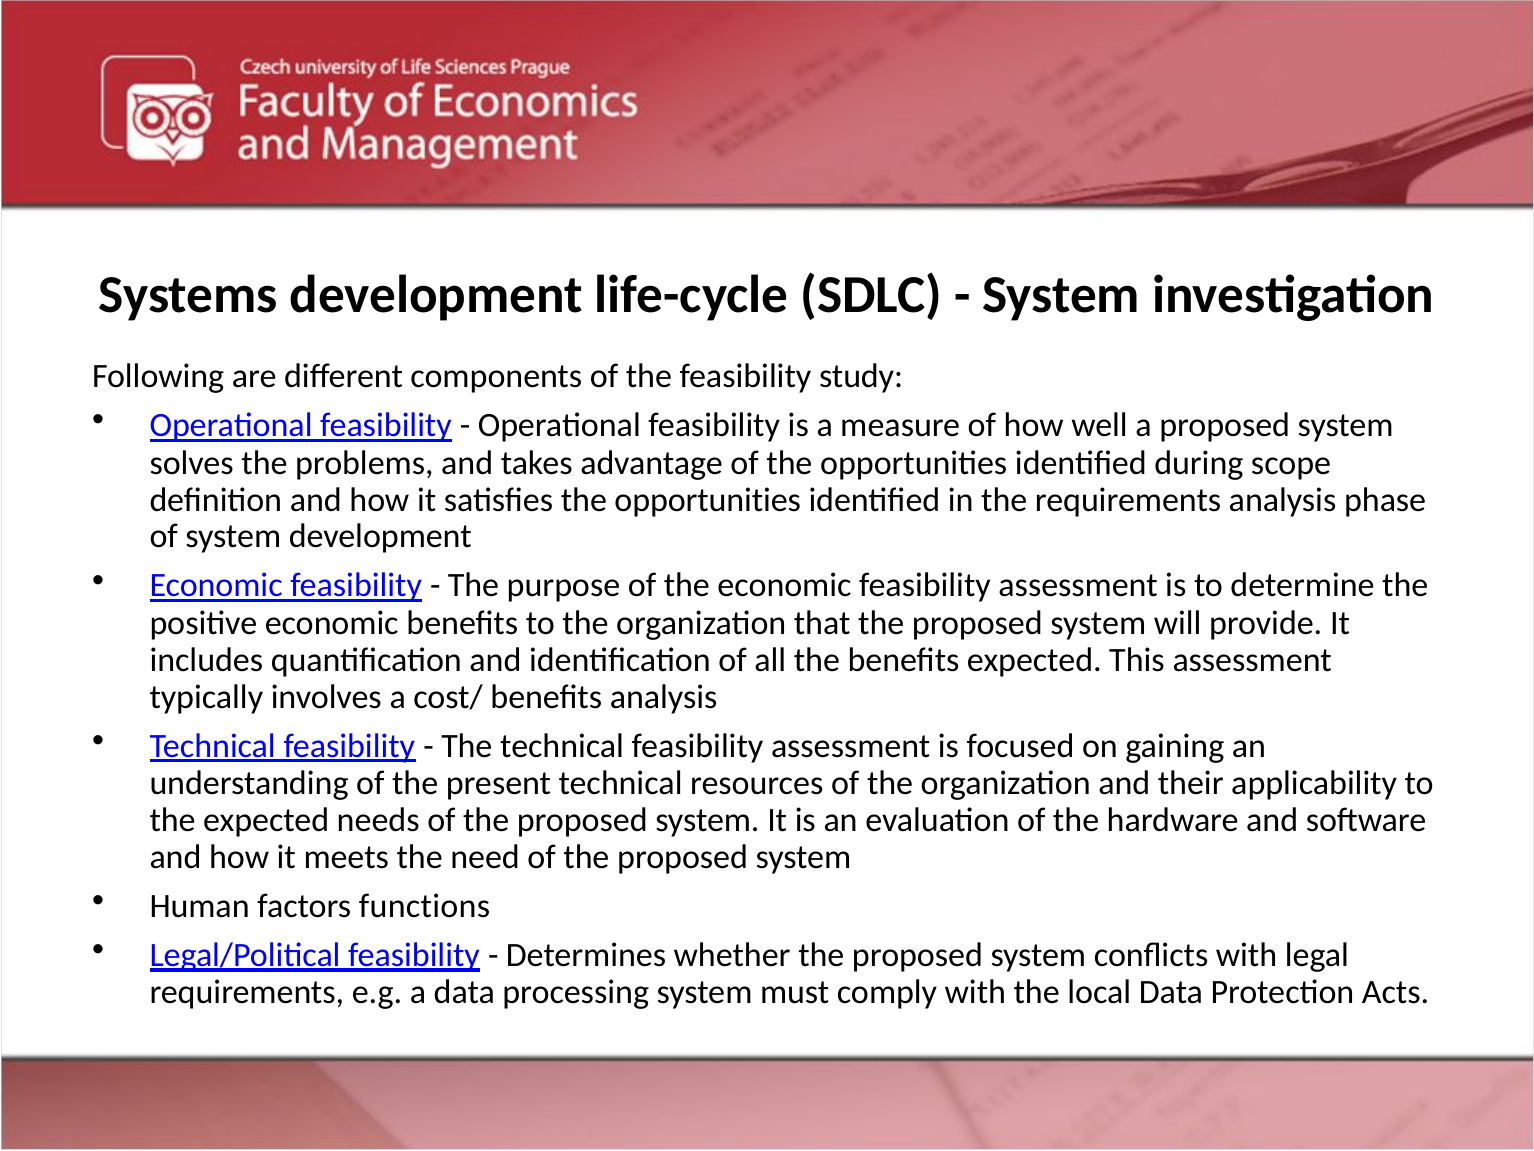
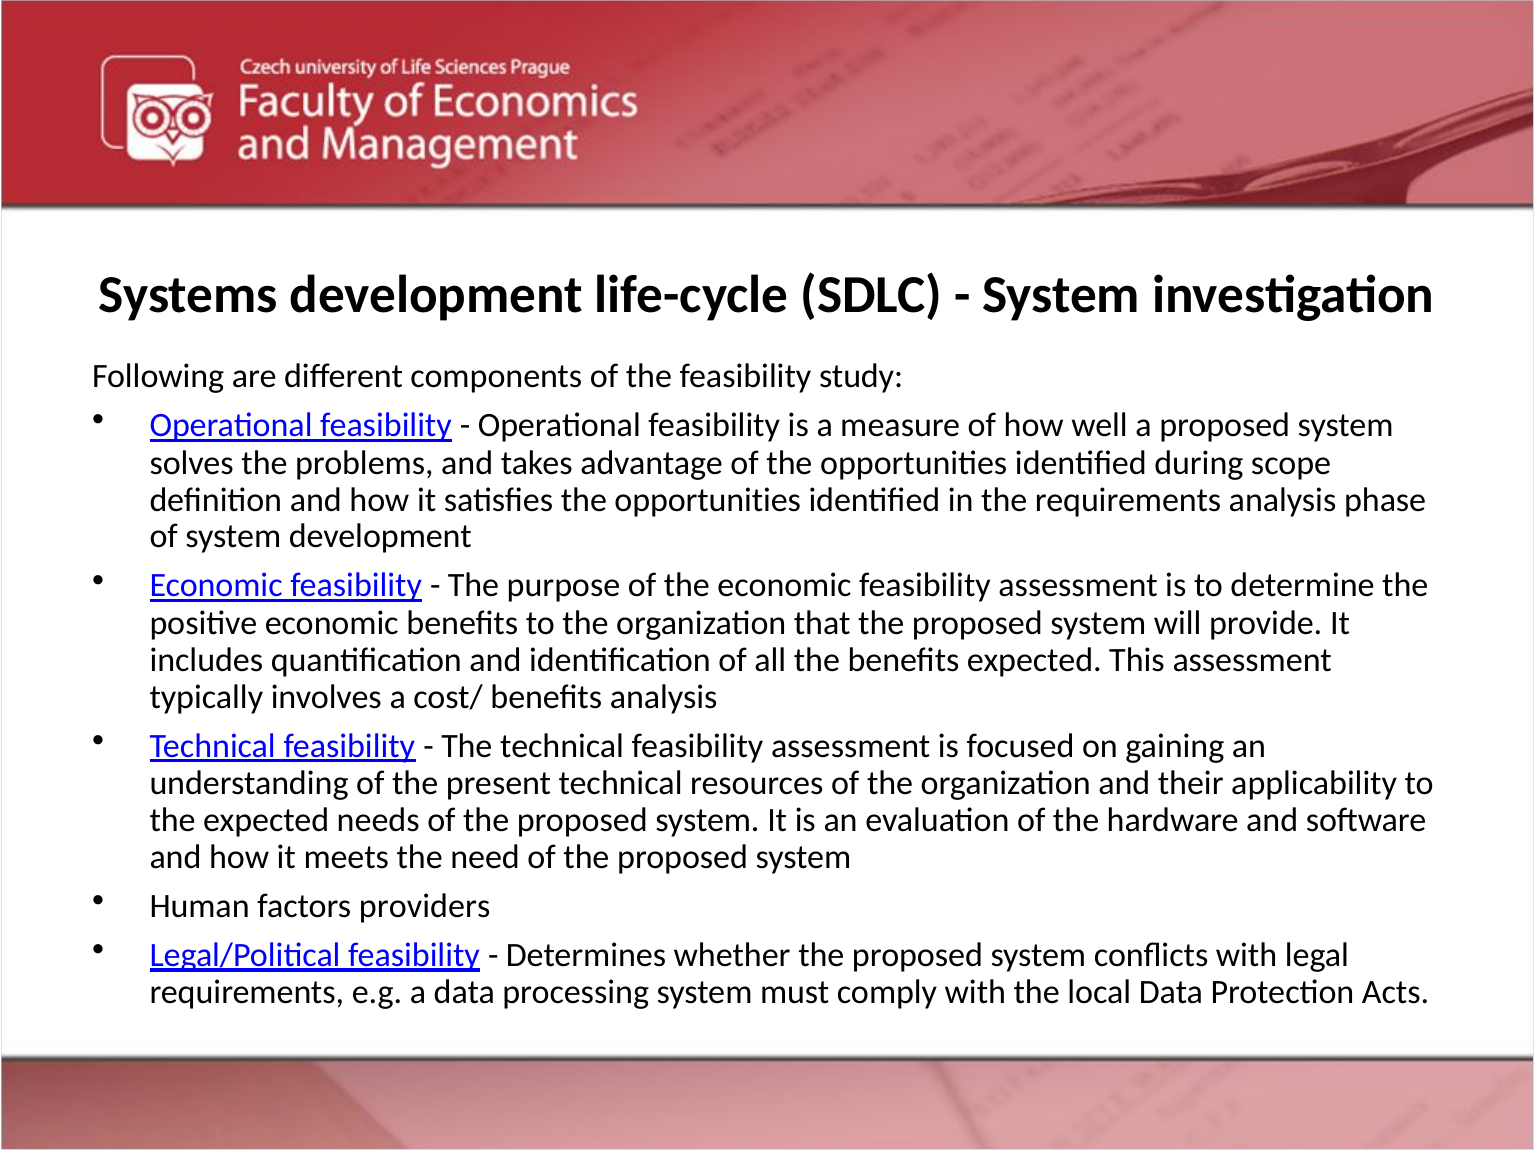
functions: functions -> providers (425, 906)
